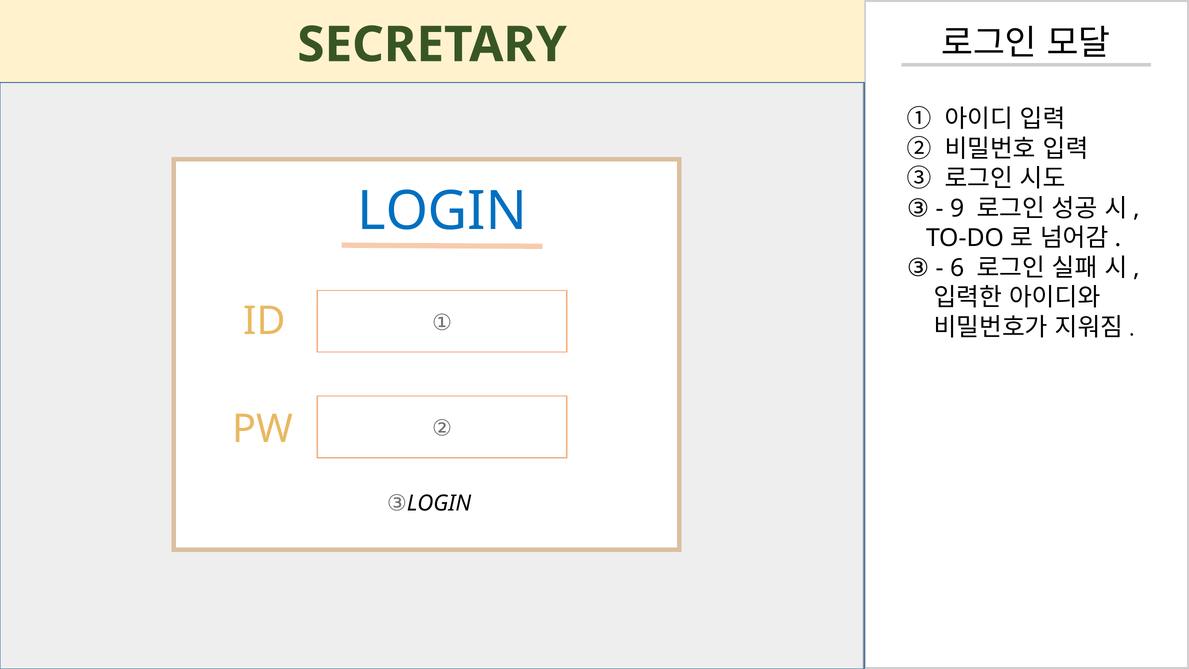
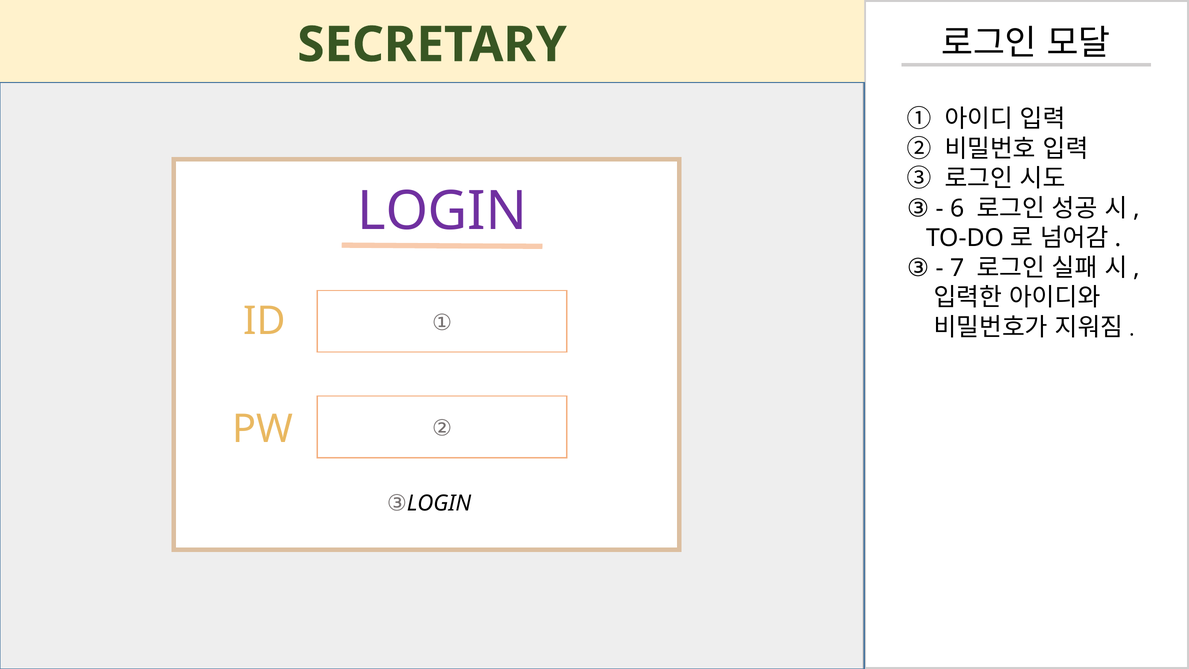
LOGIN colour: blue -> purple (442, 211)
9: 9 -> 6 (957, 208)
6: 6 -> 7 (957, 268)
